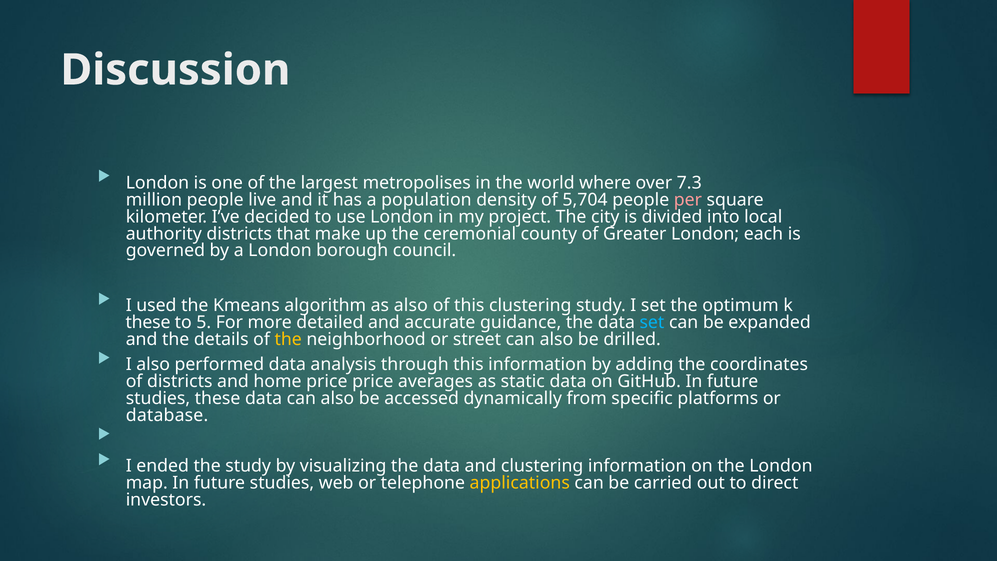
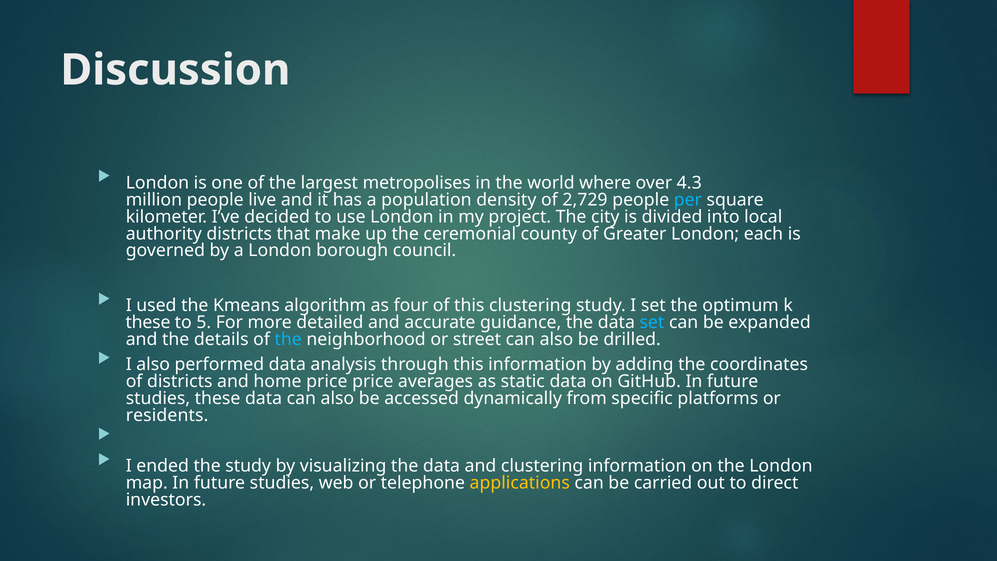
7.3: 7.3 -> 4.3 (689, 183)
5,704: 5,704 -> 2,729 (585, 200)
per colour: pink -> light blue (688, 200)
as also: also -> four (411, 305)
the colour: yellow -> light blue (288, 339)
database: database -> residents (167, 415)
